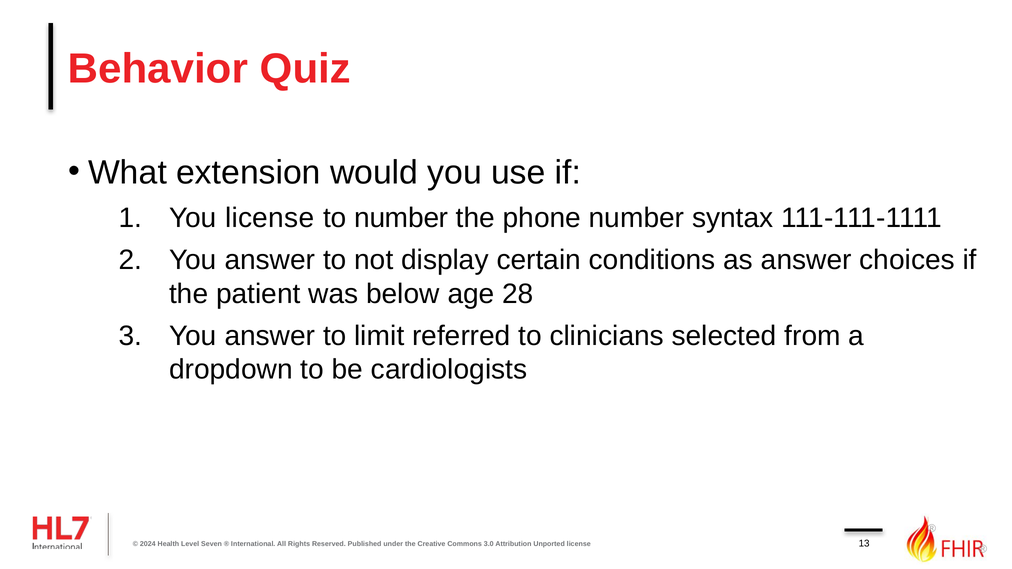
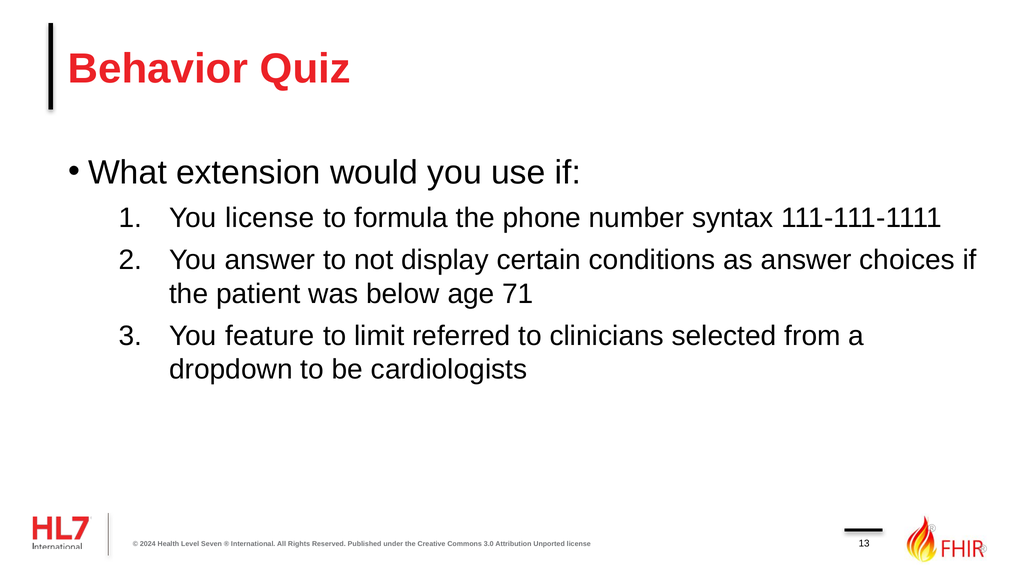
to number: number -> formula (401, 218)
28: 28 -> 71 (518, 294)
answer: answer -> feature (270, 336)
